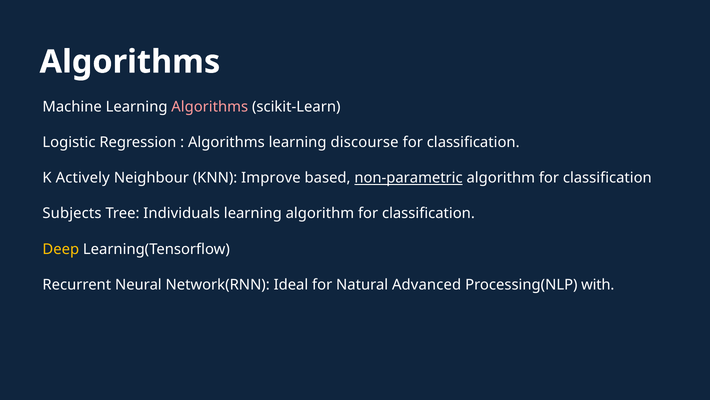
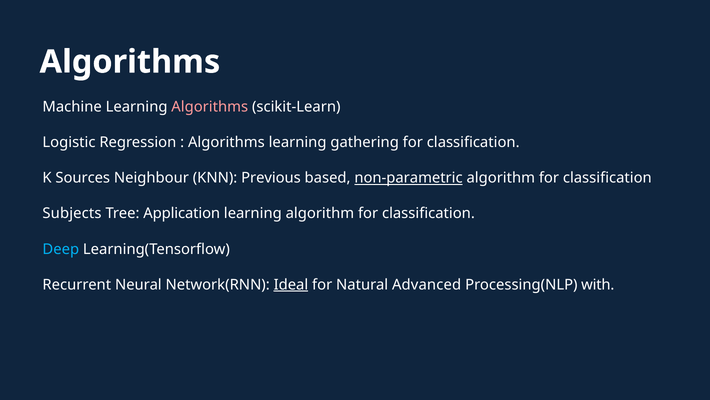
discourse: discourse -> gathering (365, 142)
Actively: Actively -> Sources (83, 178)
Improve: Improve -> Previous (271, 178)
Individuals: Individuals -> Application (182, 213)
Deep colour: yellow -> light blue (61, 249)
Ideal underline: none -> present (291, 284)
